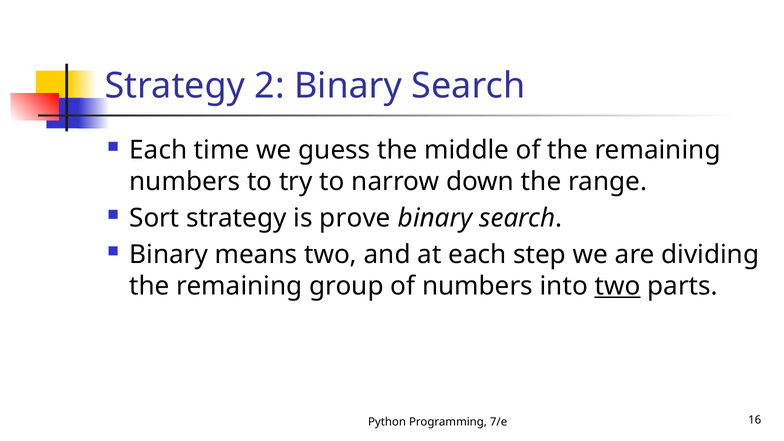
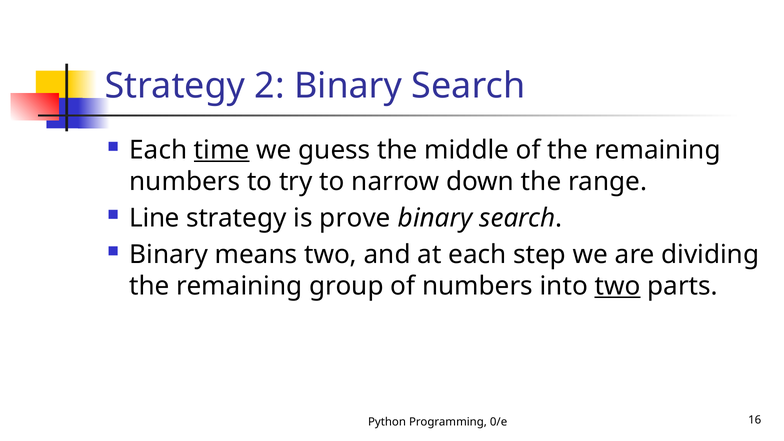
time underline: none -> present (222, 150)
Sort: Sort -> Line (154, 218)
7/e: 7/e -> 0/e (499, 422)
